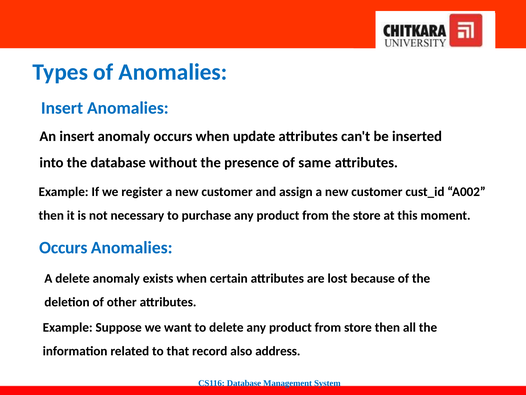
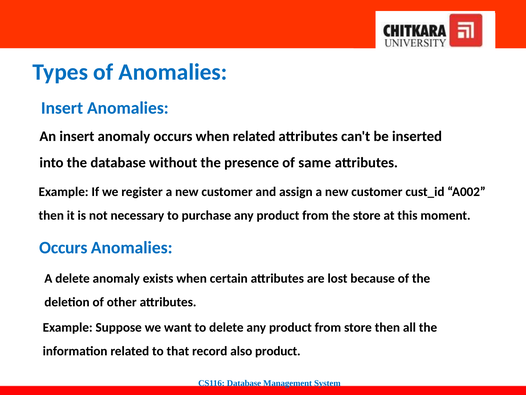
when update: update -> related (254, 136)
also address: address -> product (278, 351)
